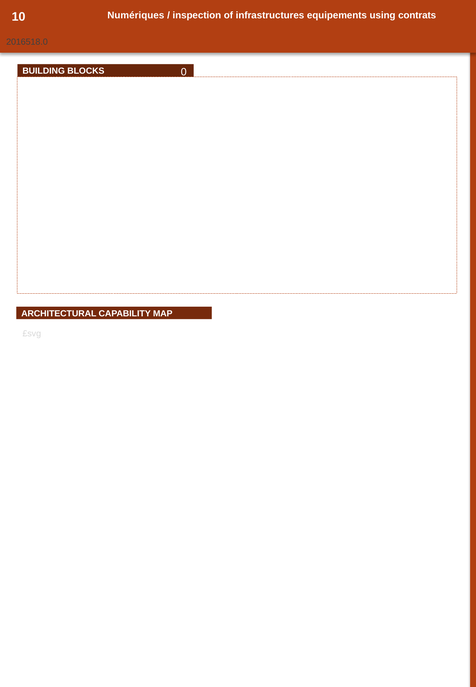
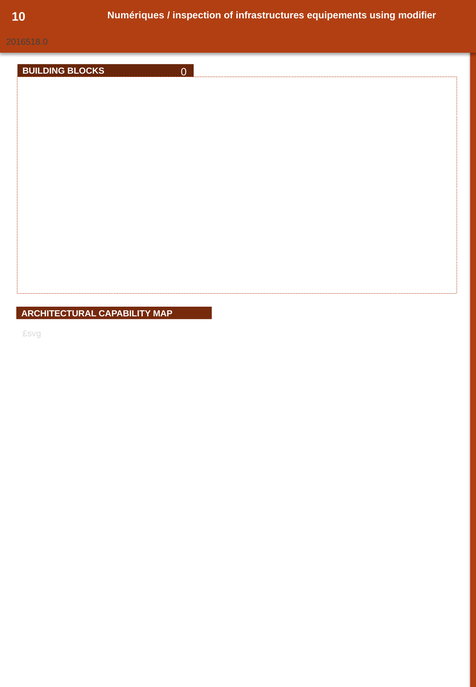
contrats: contrats -> modifier (417, 15)
